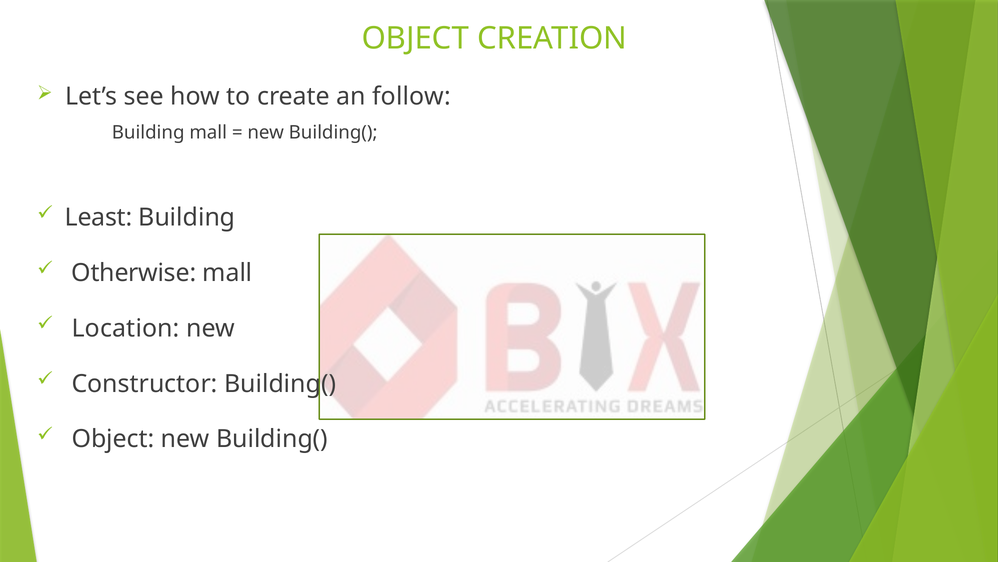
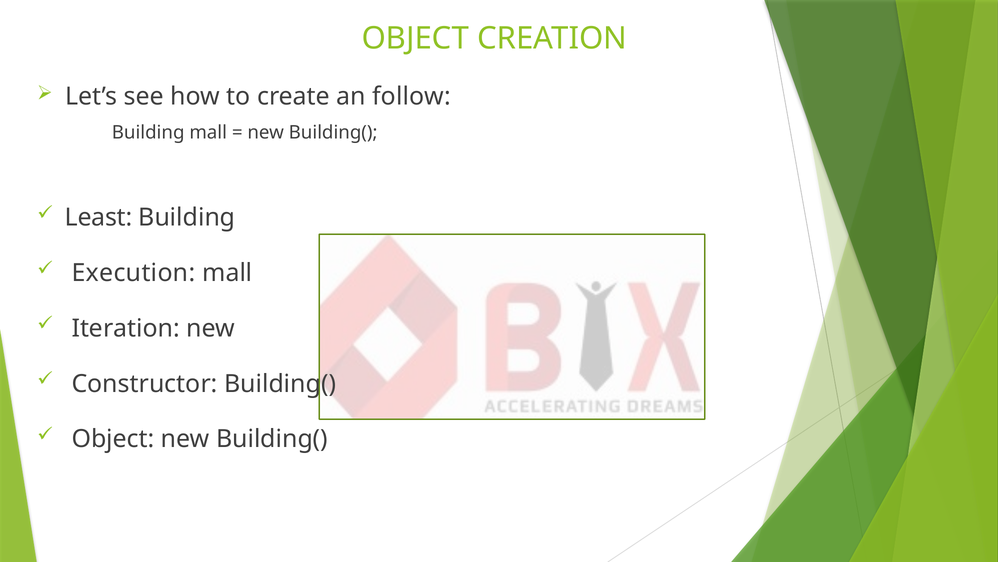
Otherwise: Otherwise -> Execution (134, 273)
Location: Location -> Iteration (126, 328)
